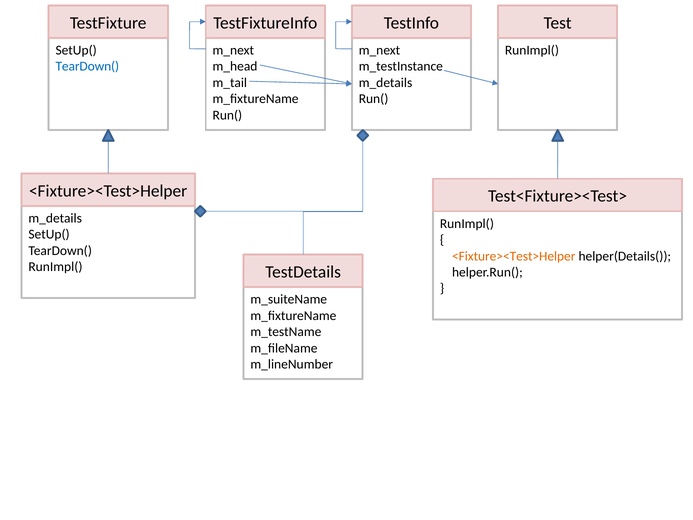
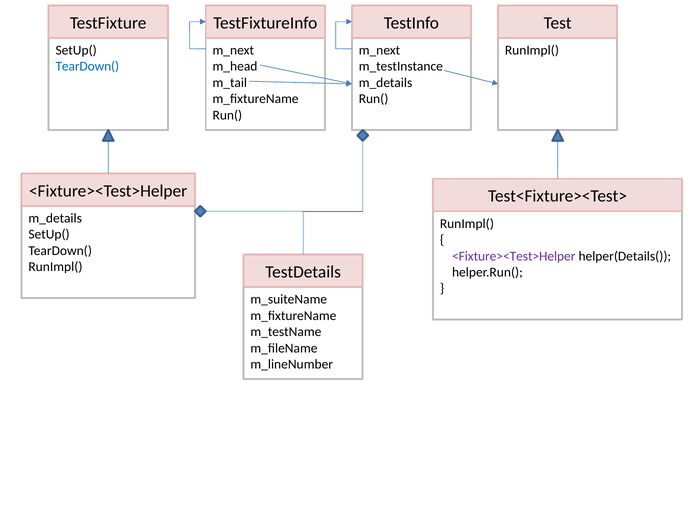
<Fixture><Test>Helper colour: orange -> purple (514, 256)
